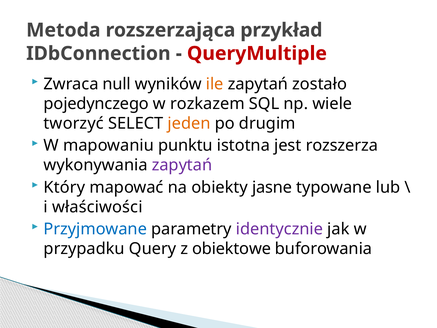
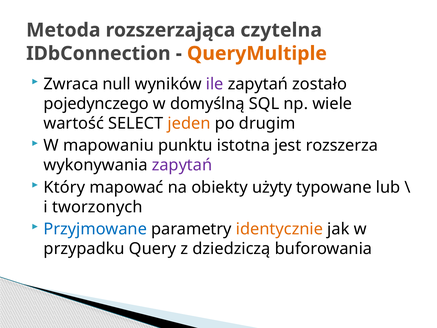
przykład: przykład -> czytelna (281, 30)
QueryMultiple colour: red -> orange (257, 53)
ile colour: orange -> purple (215, 84)
rozkazem: rozkazem -> domyślną (207, 104)
tworzyć: tworzyć -> wartość (74, 123)
jasne: jasne -> użyty (272, 187)
właściwości: właściwości -> tworzonych (97, 207)
identycznie colour: purple -> orange (280, 229)
obiektowe: obiektowe -> dziedziczą (231, 249)
